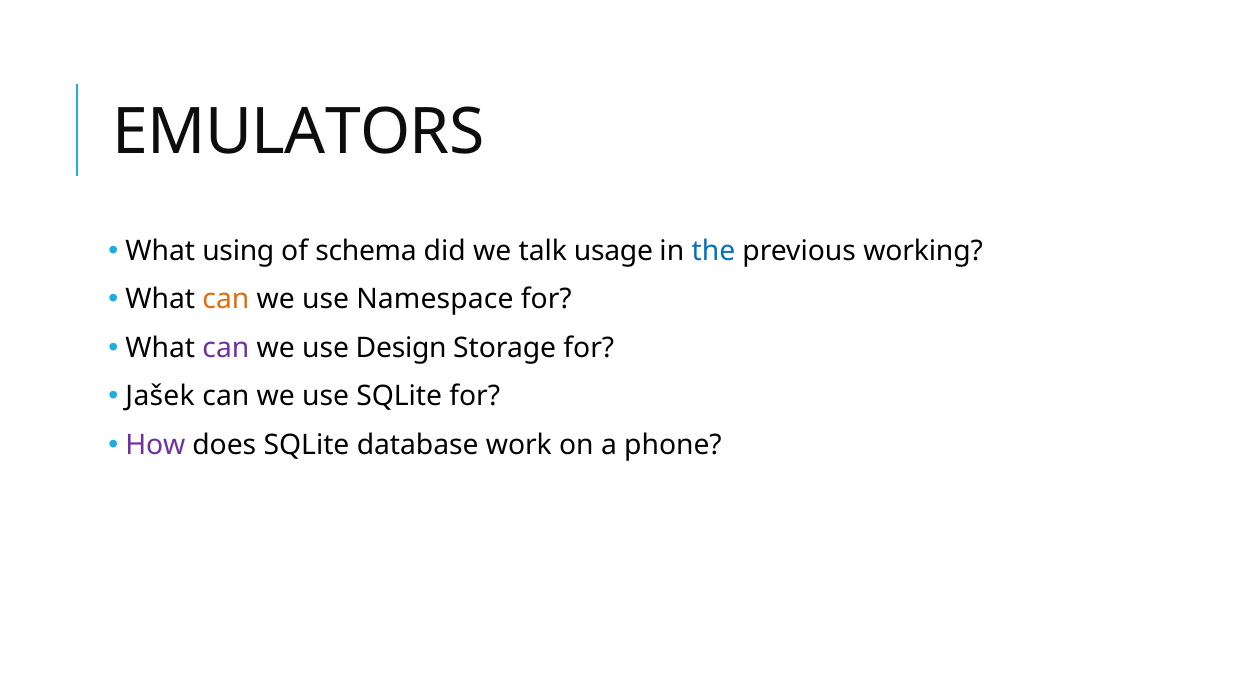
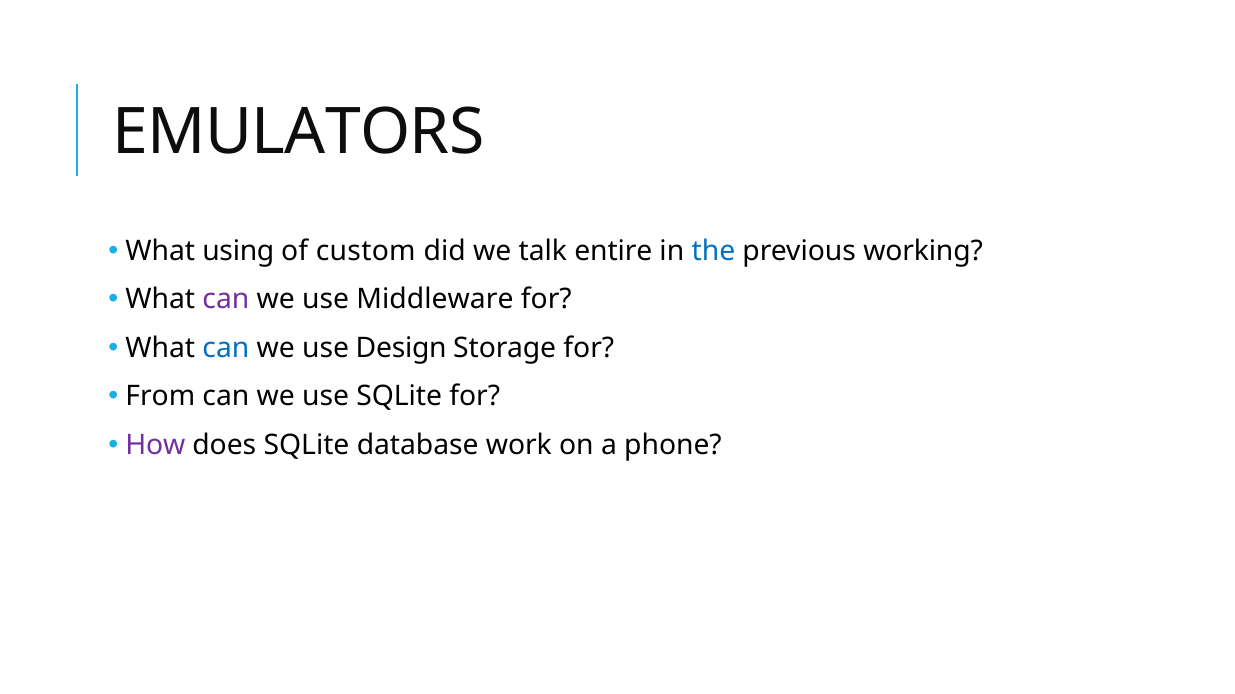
schema: schema -> custom (366, 251)
usage: usage -> entire (613, 251)
can colour: orange -> purple (226, 300)
Namespace: Namespace -> Middleware (435, 300)
can colour: purple -> blue (226, 348)
Jašek: Jašek -> From (160, 397)
